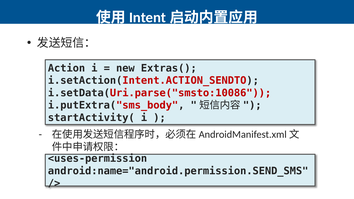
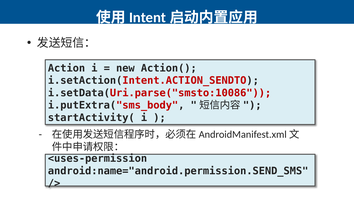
Extras(: Extras( -> Action( (169, 68)
